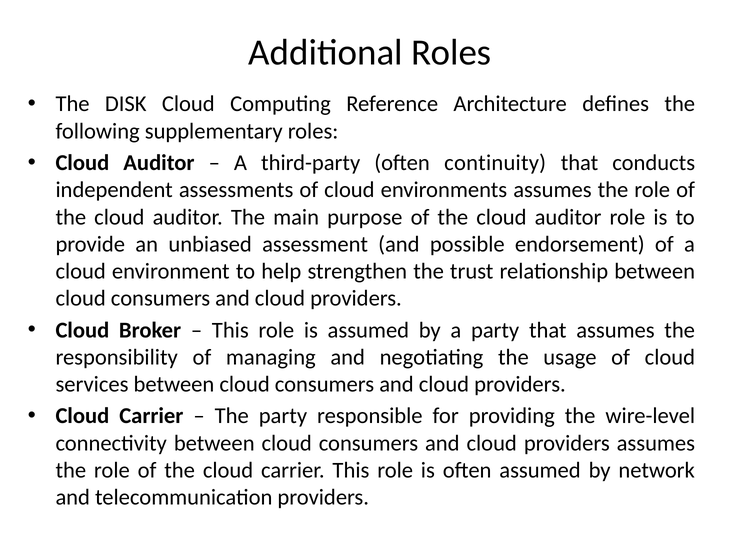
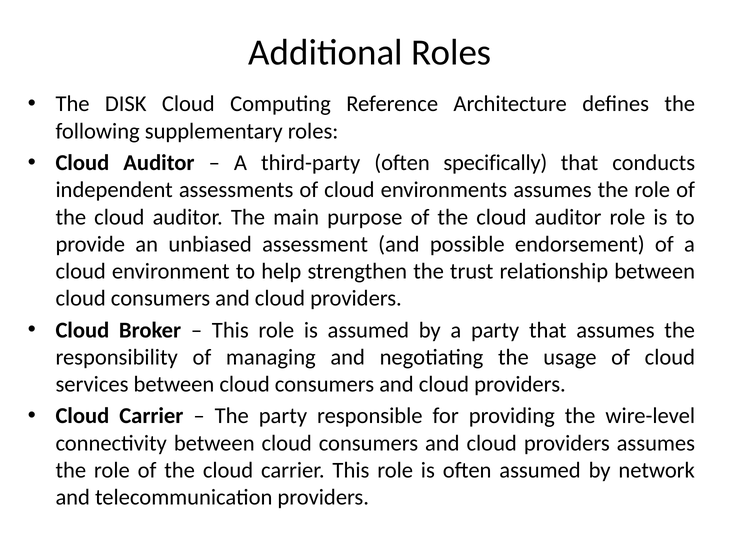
continuity: continuity -> specifically (495, 163)
